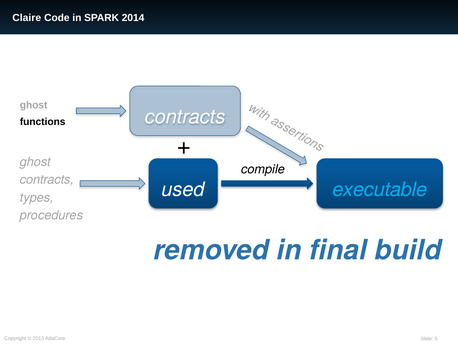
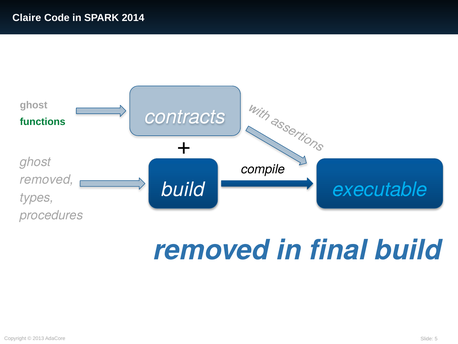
functions colour: black -> green (43, 122)
contracts: contracts -> removed (47, 179)
used: used -> build (183, 189)
